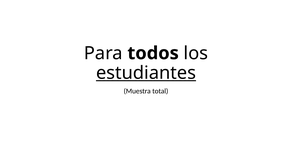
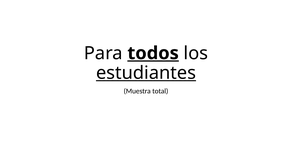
todos underline: none -> present (153, 53)
